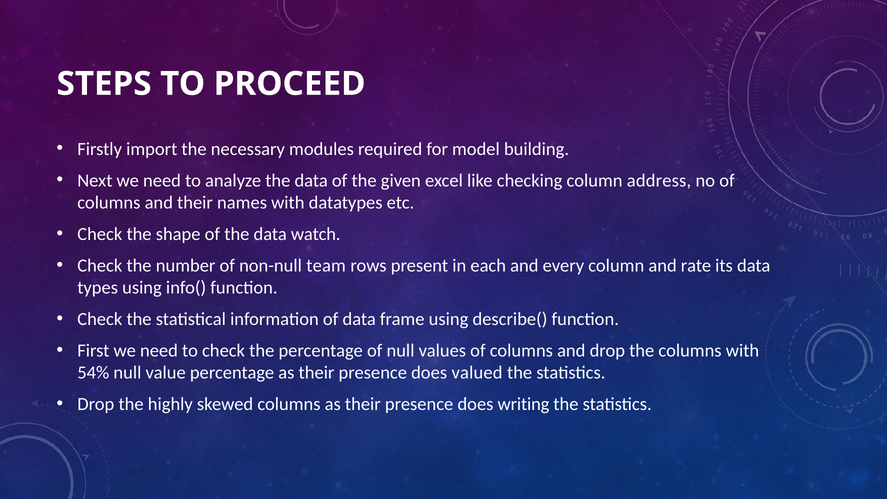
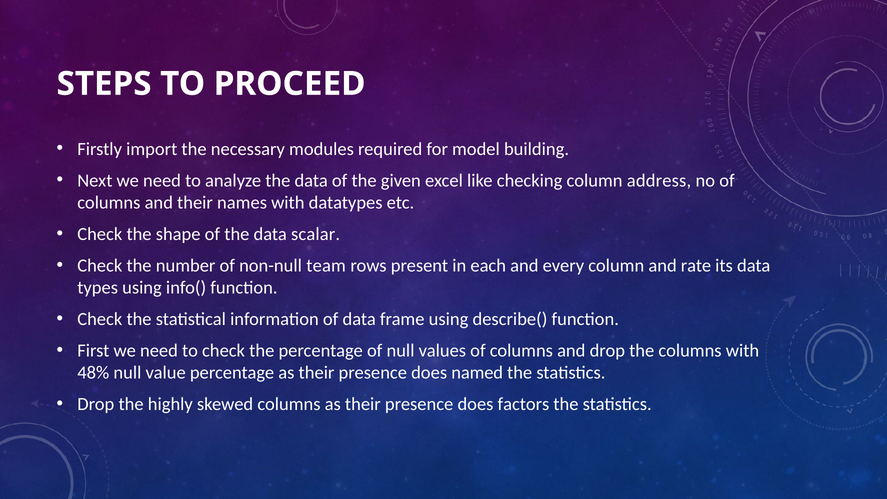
watch: watch -> scalar (316, 234)
54%: 54% -> 48% (93, 373)
valued: valued -> named (477, 373)
writing: writing -> factors (523, 404)
